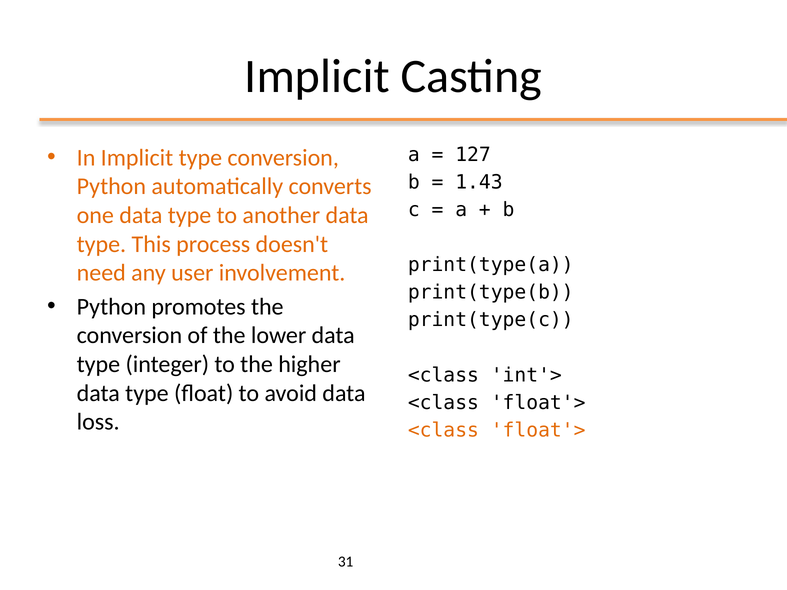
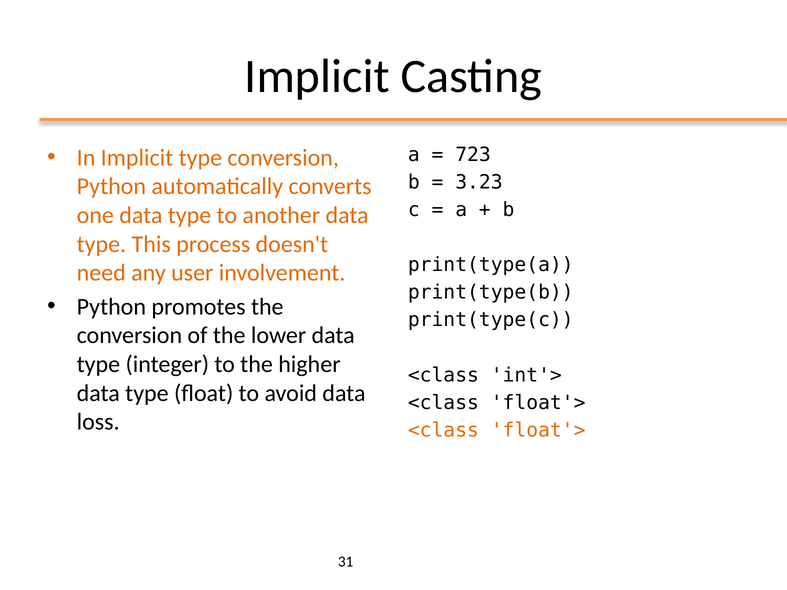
127: 127 -> 723 (473, 155)
1.43: 1.43 -> 3.23 (479, 182)
